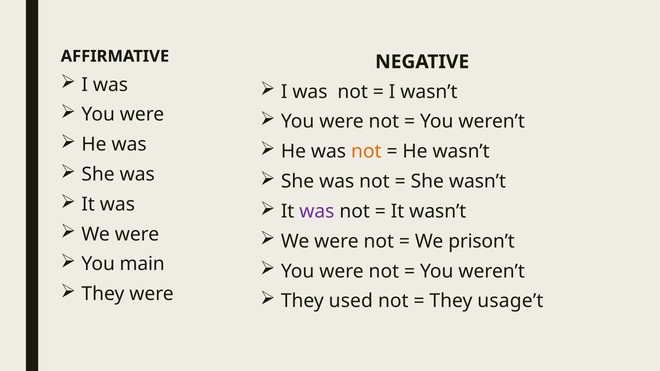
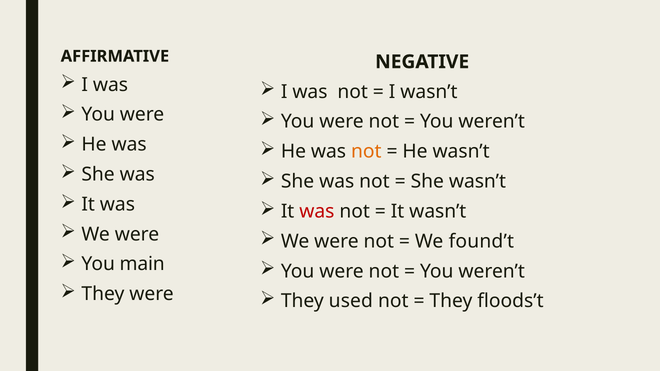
was colour: purple -> red (317, 212)
prison’t: prison’t -> found’t (481, 241)
usage’t: usage’t -> floods’t (510, 301)
